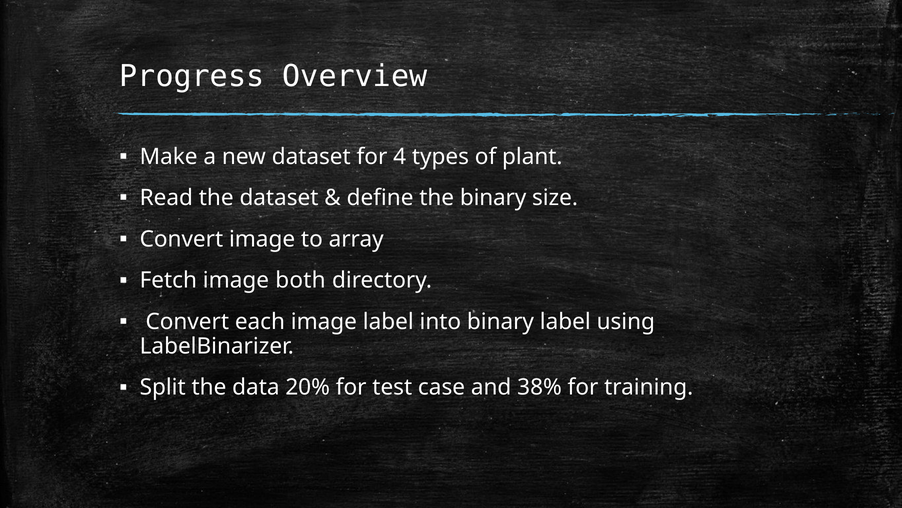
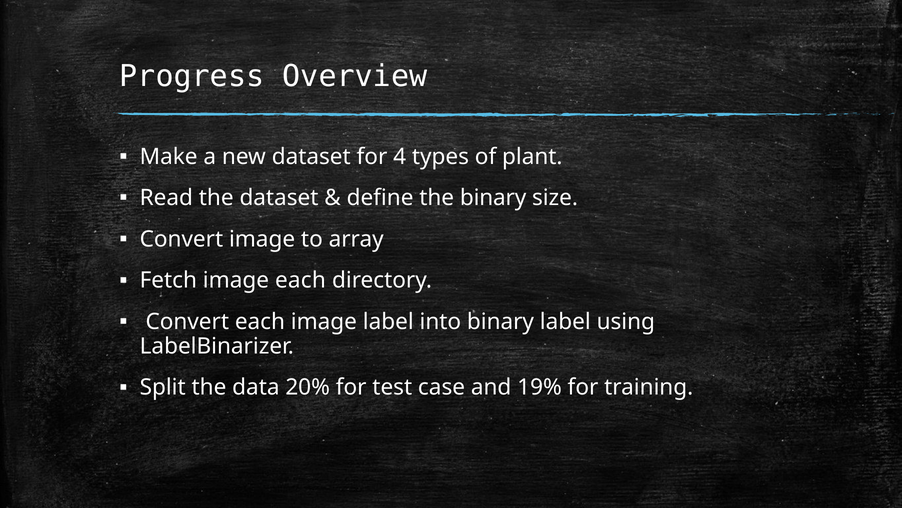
image both: both -> each (300, 280)
38%: 38% -> 19% (540, 387)
